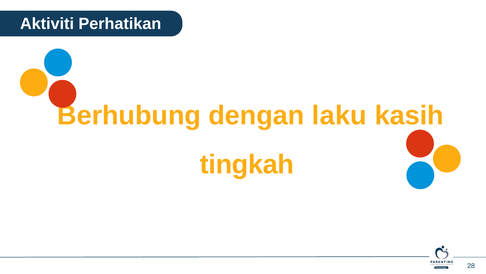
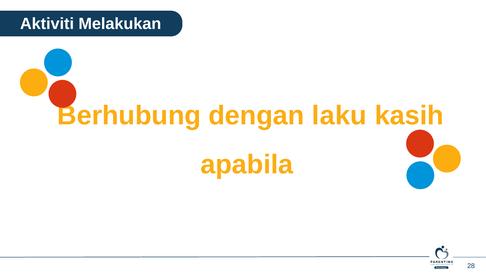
Perhatikan: Perhatikan -> Melakukan (120, 24)
tingkah: tingkah -> apabila (247, 164)
